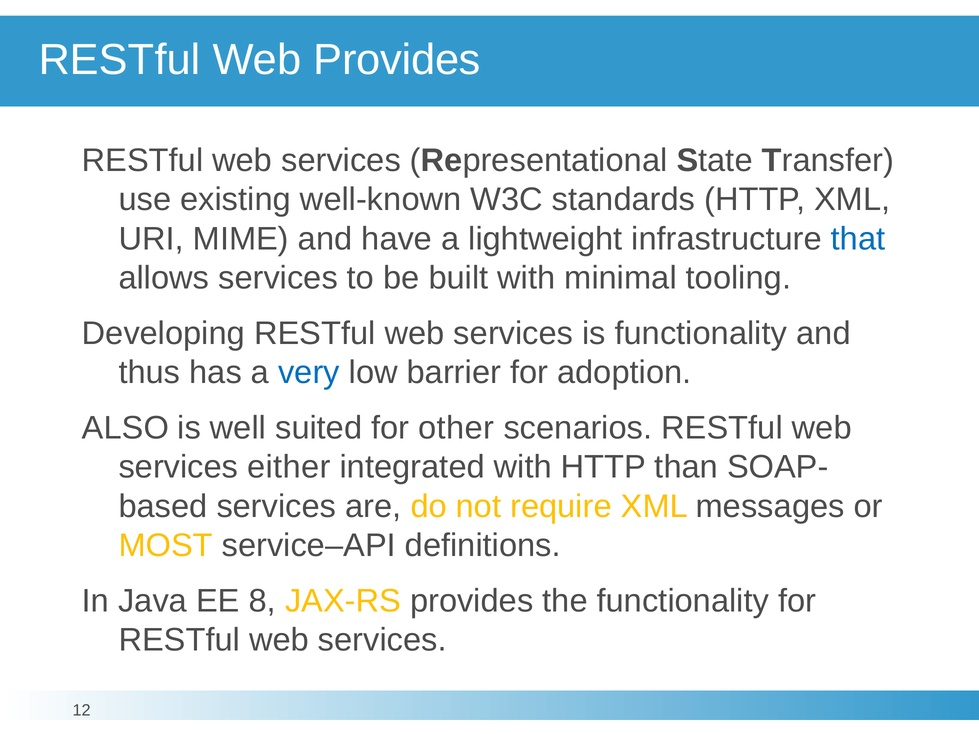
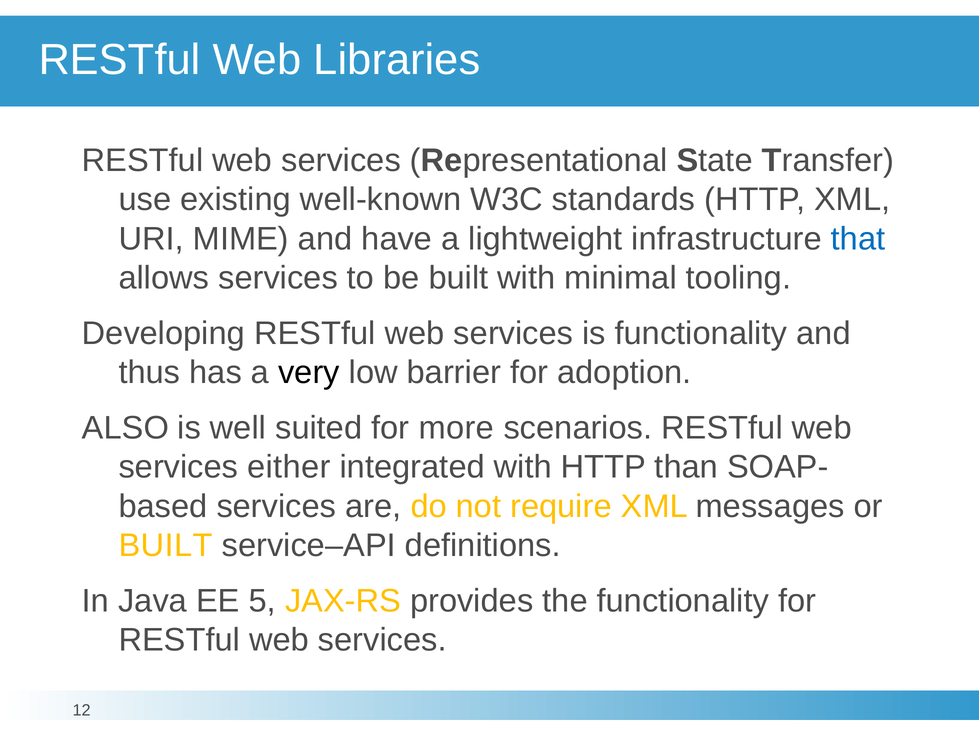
Web Provides: Provides -> Libraries (397, 60)
very colour: blue -> black (309, 373)
other: other -> more (456, 428)
MOST: MOST -> BUILT (166, 546)
8: 8 -> 5 (262, 601)
